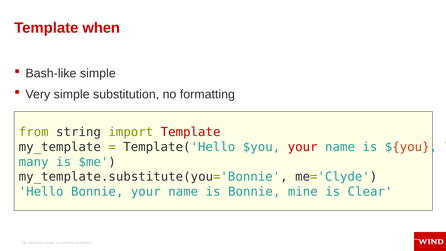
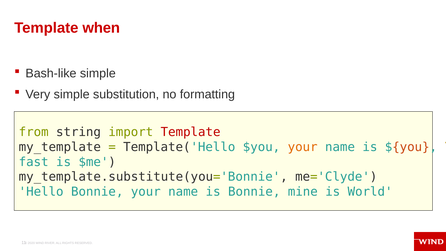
your colour: red -> orange (303, 147)
many: many -> fast (34, 162)
Clear: Clear -> World (370, 192)
